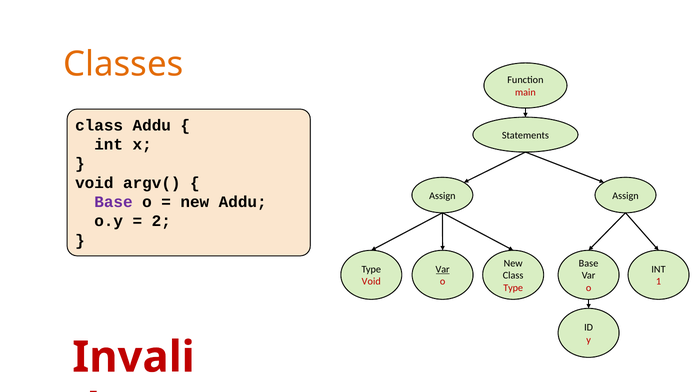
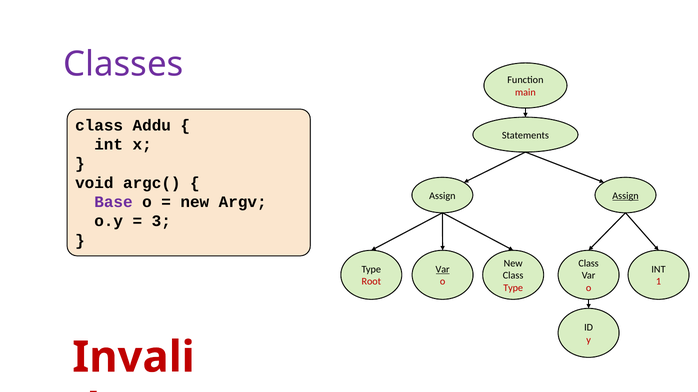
Classes colour: orange -> purple (123, 64)
argv(: argv( -> argc( (152, 183)
Assign underline: none -> present (625, 196)
new Addu: Addu -> Argv (243, 202)
2: 2 -> 3 (161, 221)
Base: Base -> Class (589, 264)
Void: Void -> Root (371, 282)
